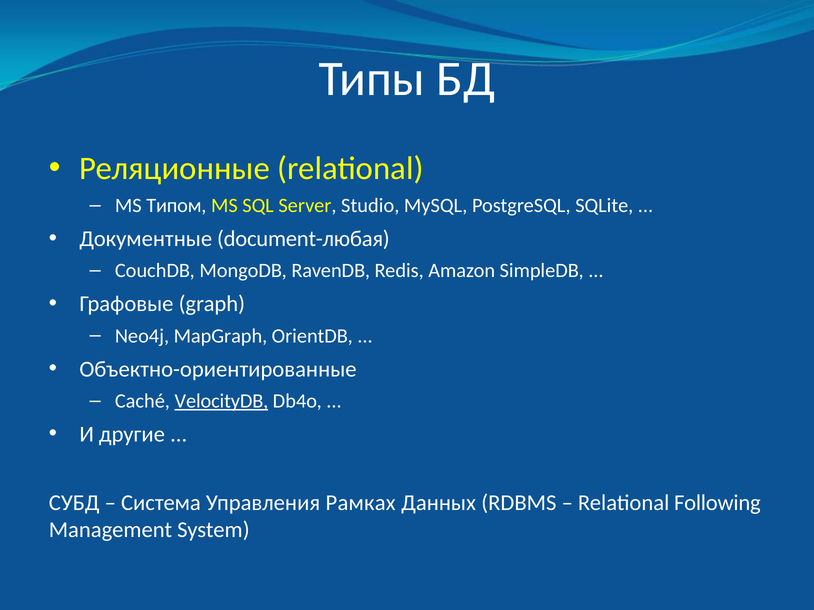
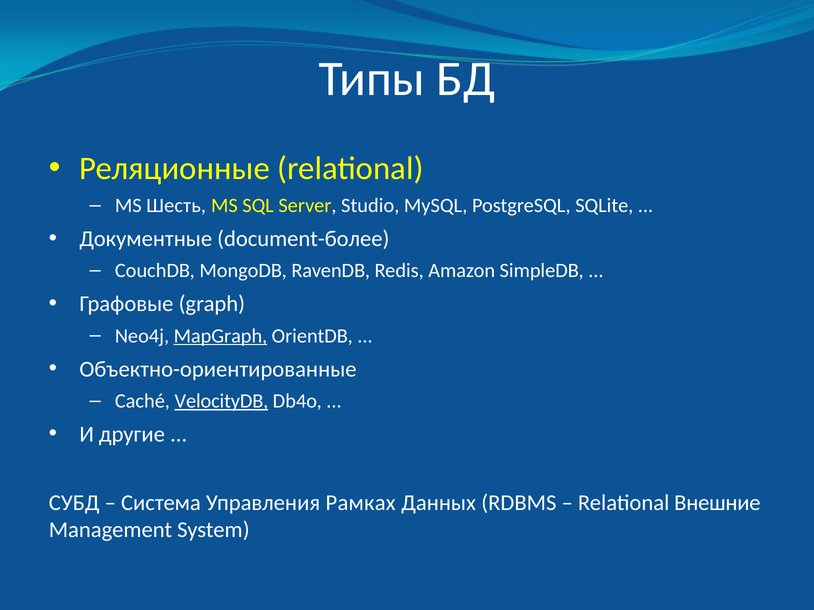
Типом: Типом -> Шесть (176, 206)
document-любая: document-любая -> document-более (303, 239)
MapGraph underline: none -> present (220, 336)
Following: Following -> Внешние (717, 503)
